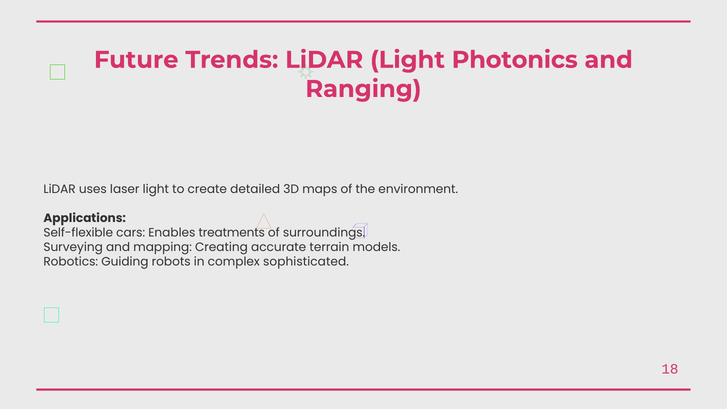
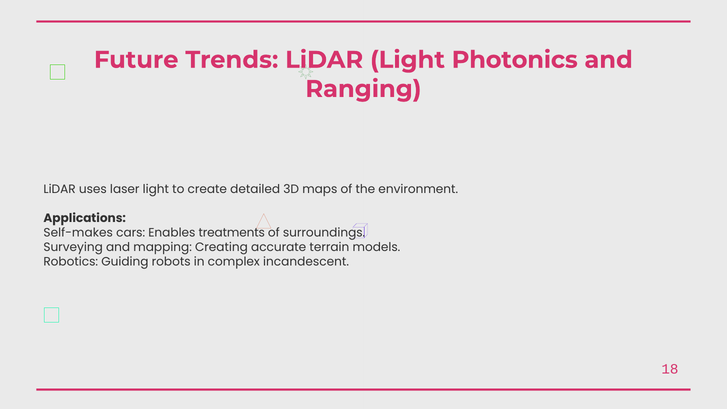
Self-flexible: Self-flexible -> Self-makes (78, 233)
sophisticated: sophisticated -> incandescent (306, 262)
